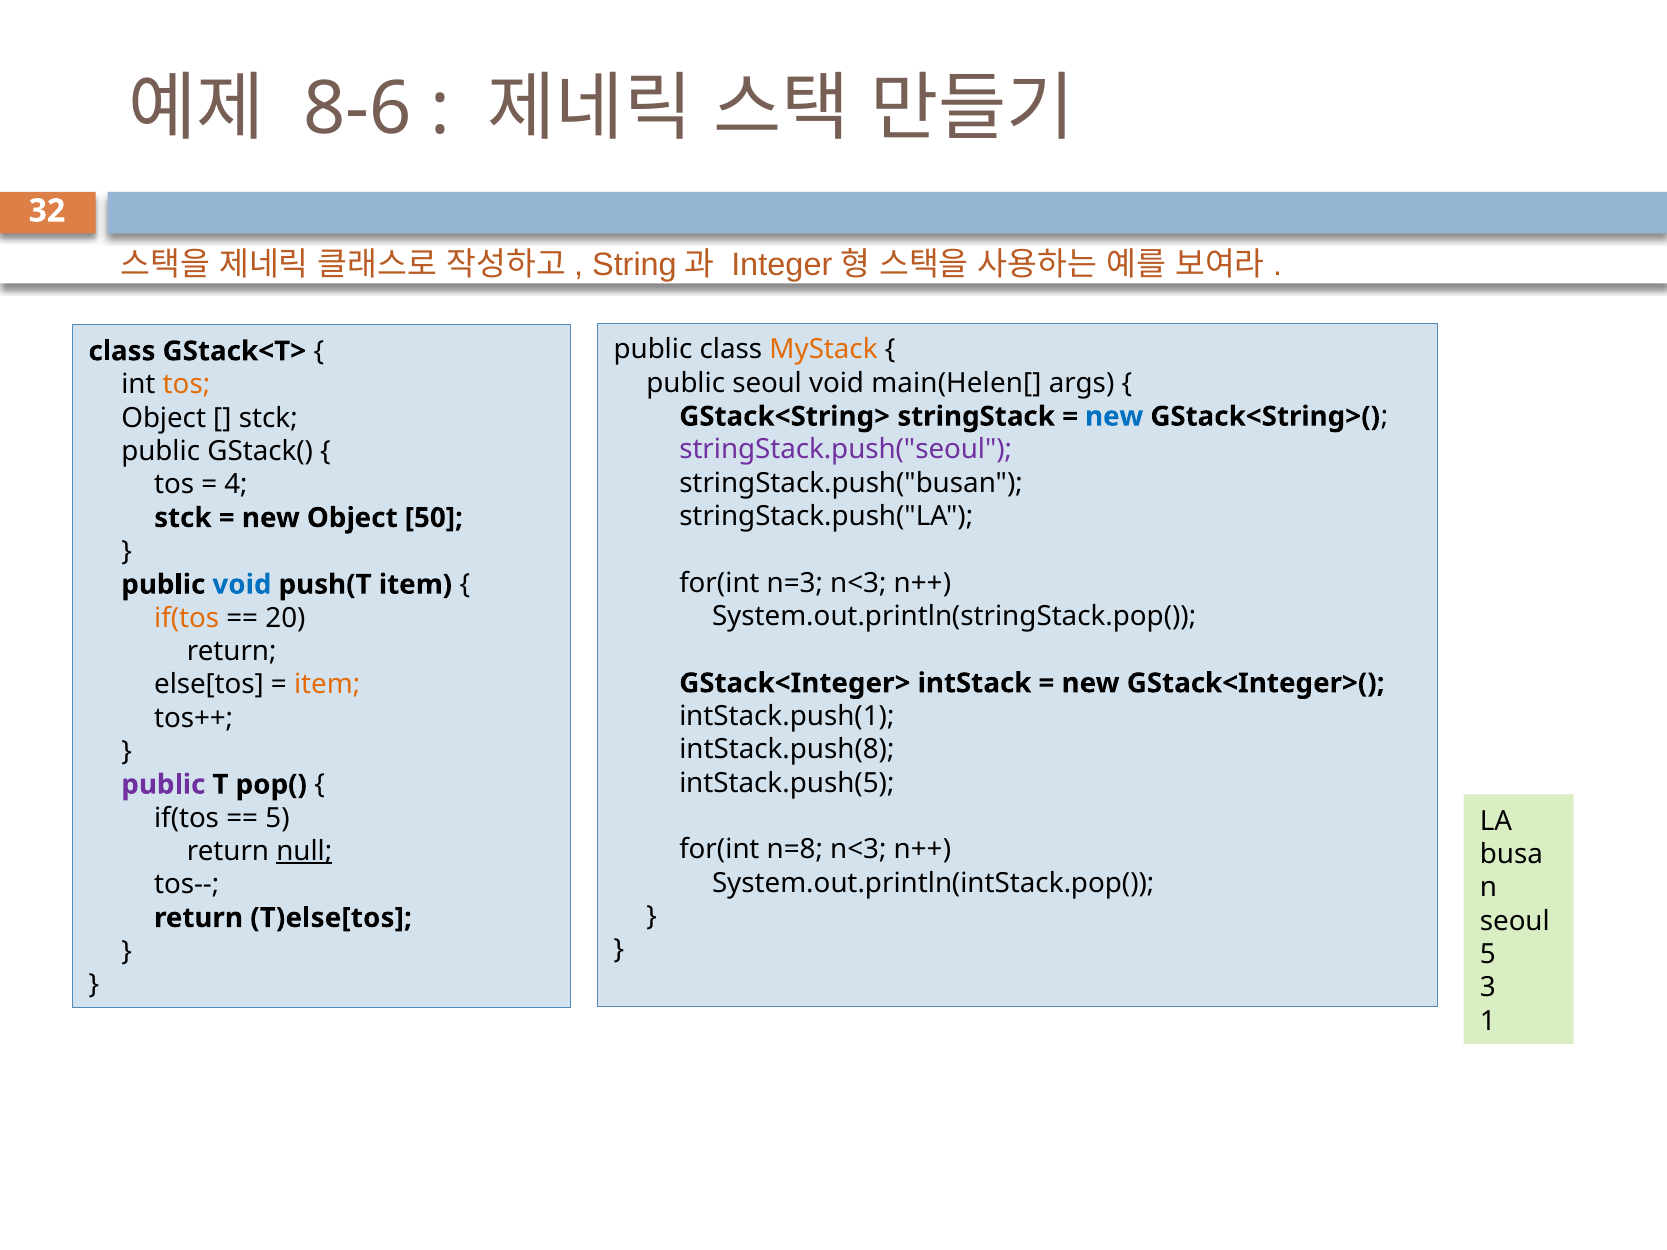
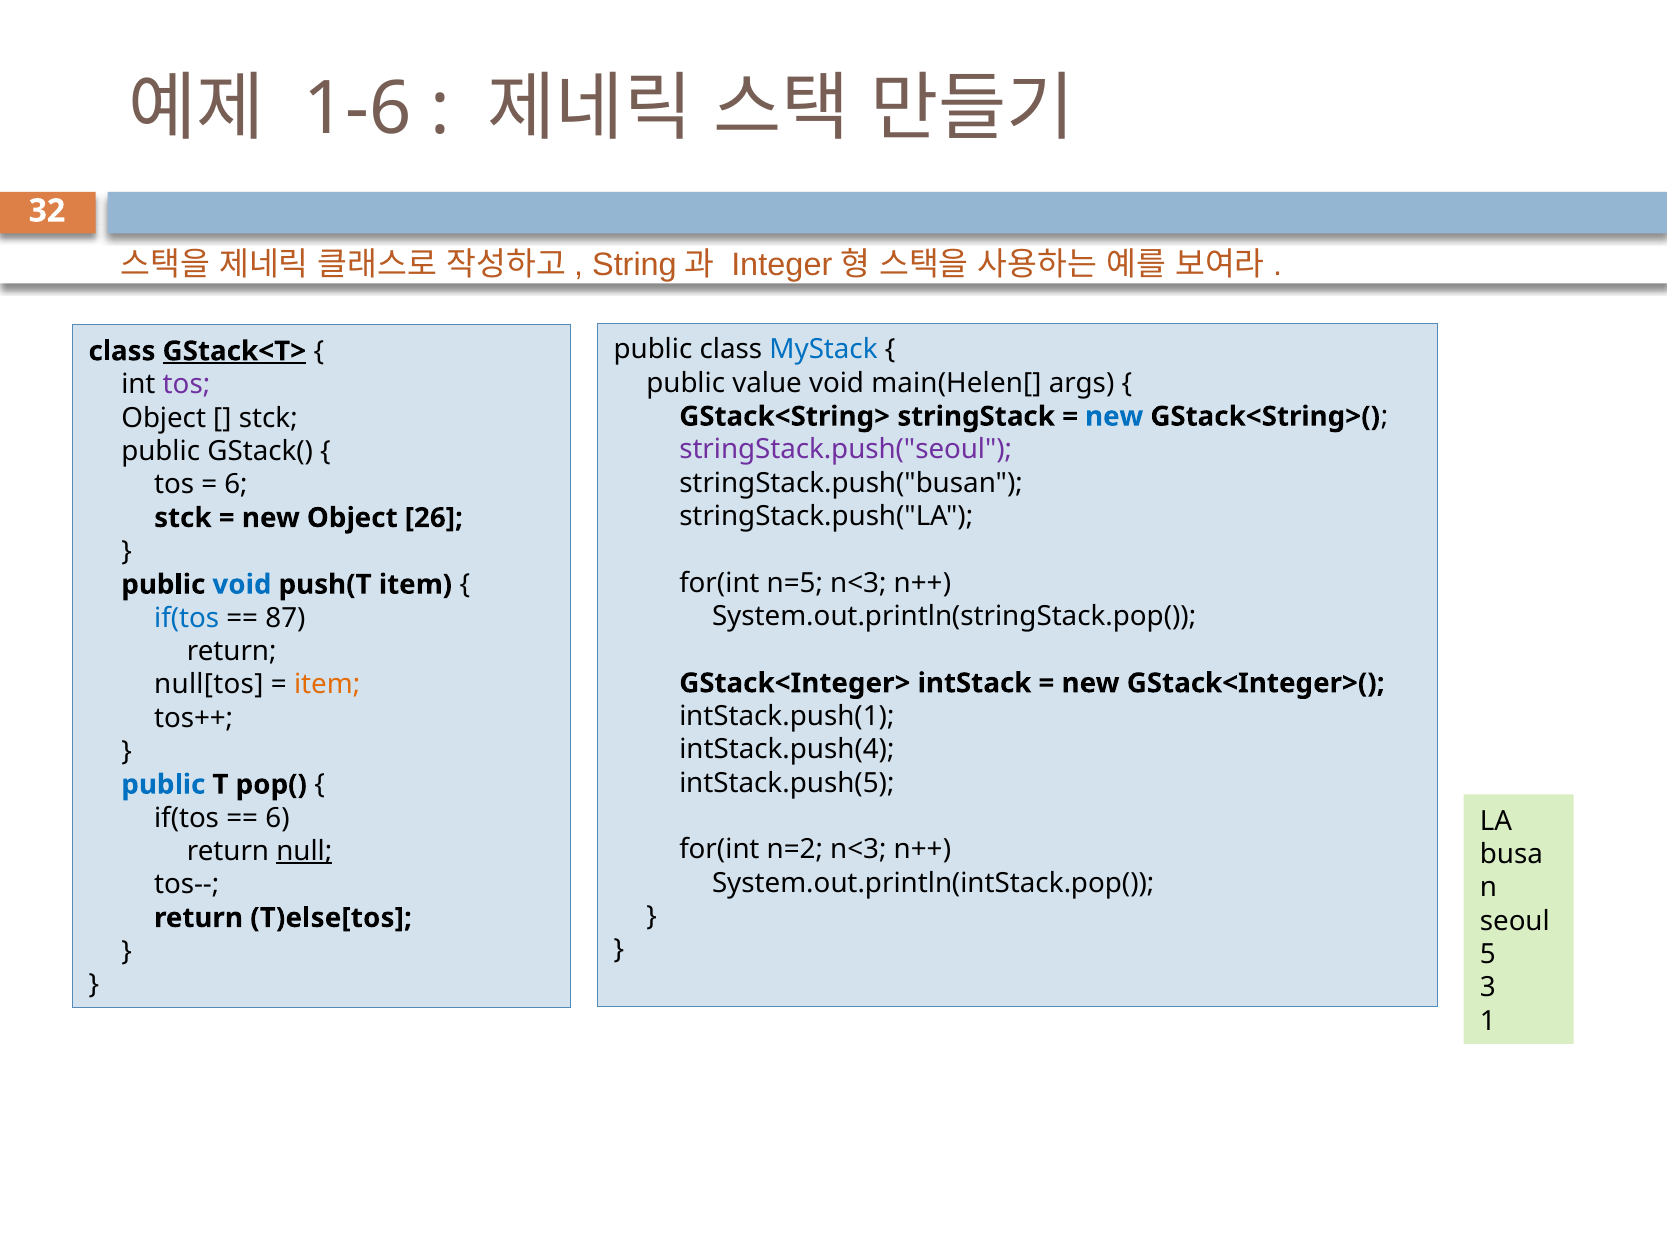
8-6: 8-6 -> 1-6 (357, 109)
MyStack colour: orange -> blue (824, 350)
GStack<T> underline: none -> present (234, 351)
public seoul: seoul -> value (767, 383)
tos colour: orange -> purple (186, 385)
4: 4 -> 6 (236, 485)
50: 50 -> 26 (434, 518)
n=3: n=3 -> n=5 (795, 583)
if(tos colour: orange -> blue (187, 618)
20: 20 -> 87 (285, 618)
else[tos: else[tos -> null[tos (209, 685)
intStack.push(8: intStack.push(8 -> intStack.push(4 (787, 750)
public colour: purple -> blue (163, 785)
5: 5 -> 6 (278, 818)
n=8: n=8 -> n=2 (795, 850)
